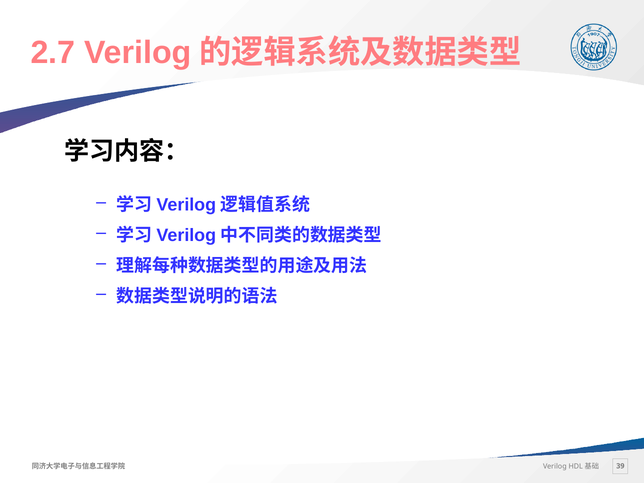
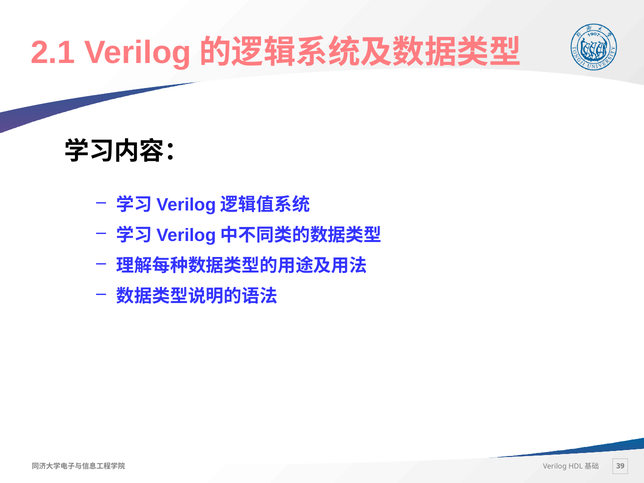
2.7: 2.7 -> 2.1 (53, 53)
